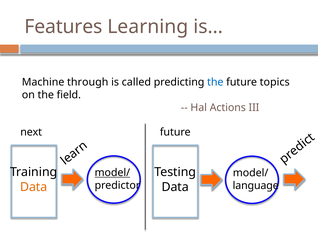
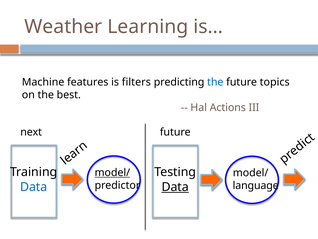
Features: Features -> Weather (63, 27)
through: through -> features (88, 82)
called: called -> filters (136, 82)
field: field -> best (69, 95)
Data colour: orange -> blue (34, 187)
Data underline: none -> present (175, 187)
